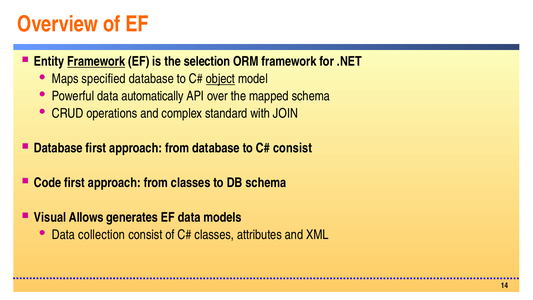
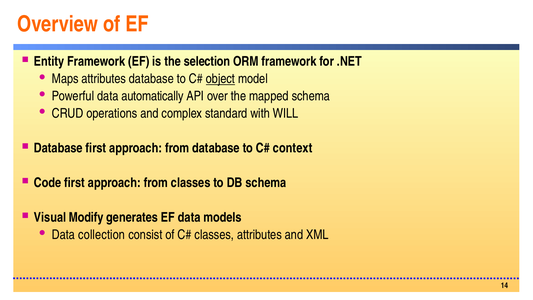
Framework underline: present -> none (96, 62)
Maps specified: specified -> attributes (104, 79)
JOIN: JOIN -> WILL (286, 113)
consist: consist -> context (293, 148)
Allows: Allows -> Modify (86, 217)
